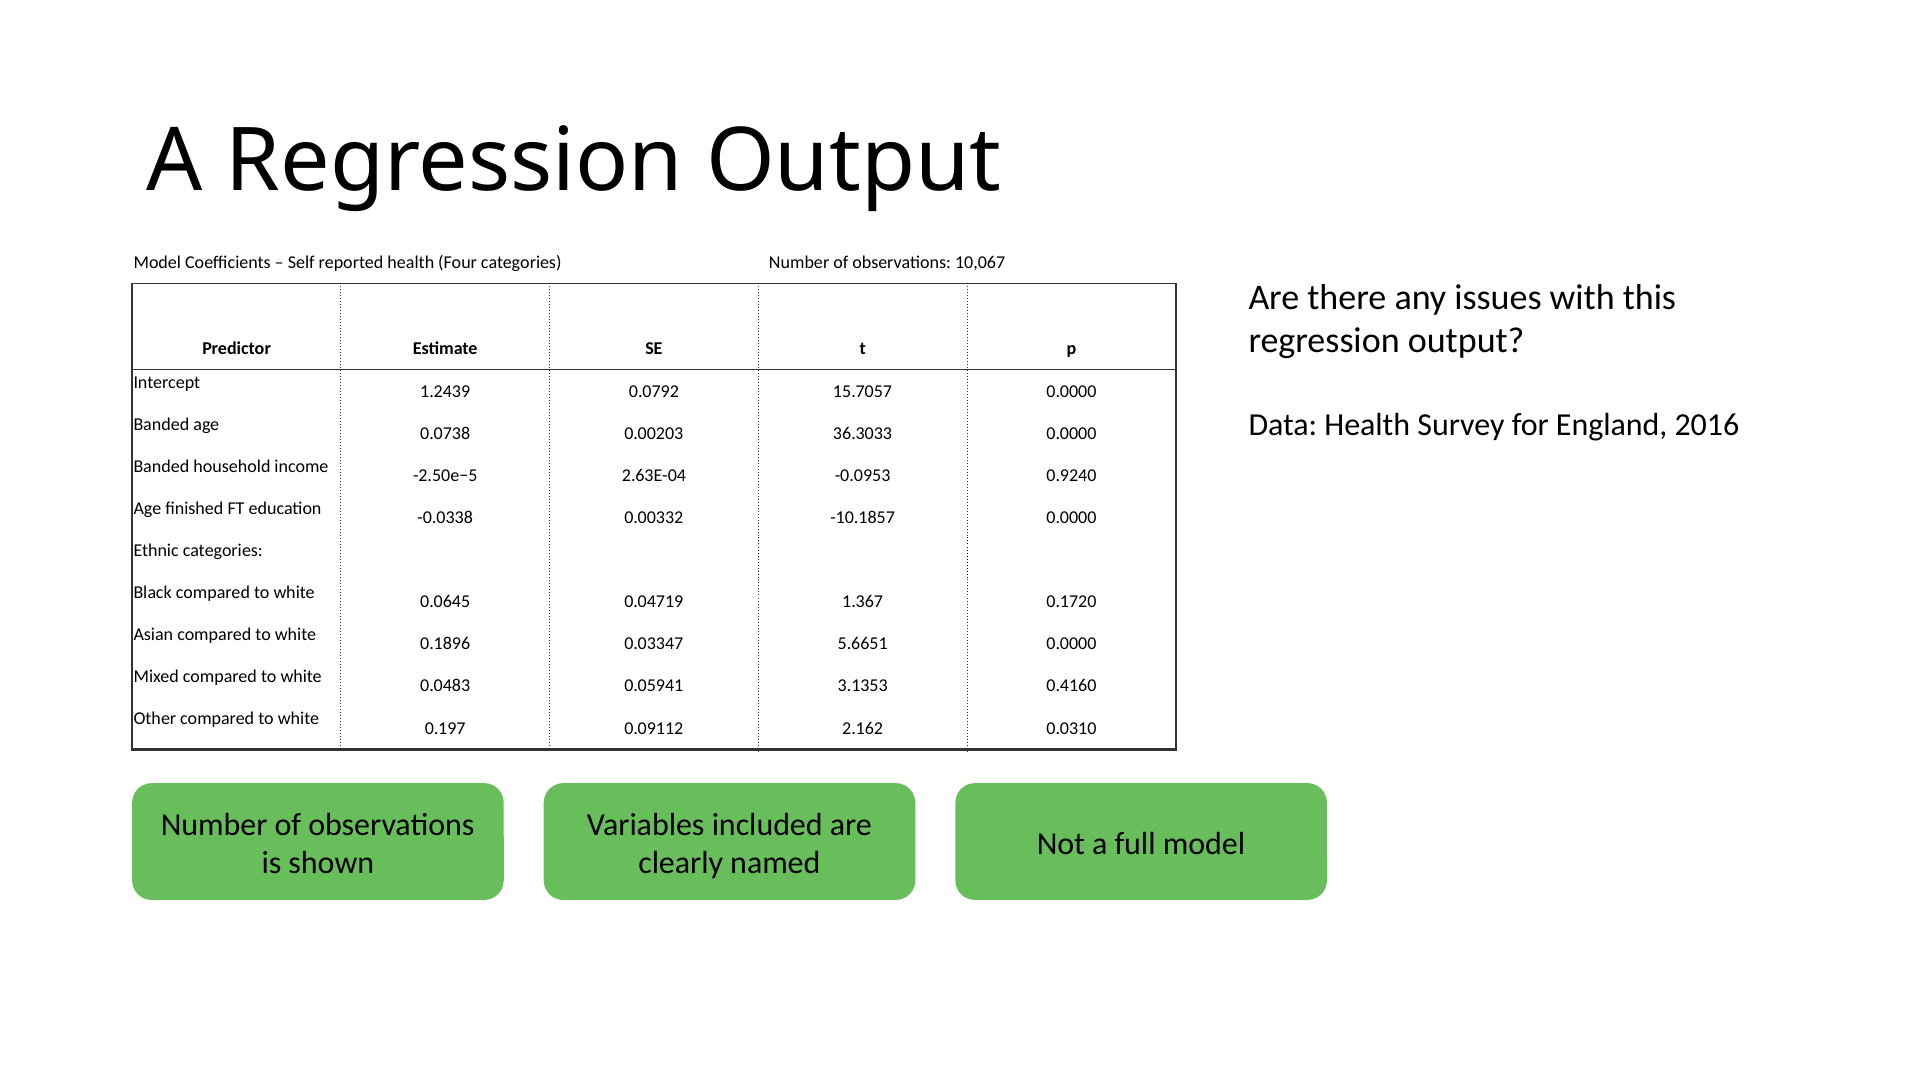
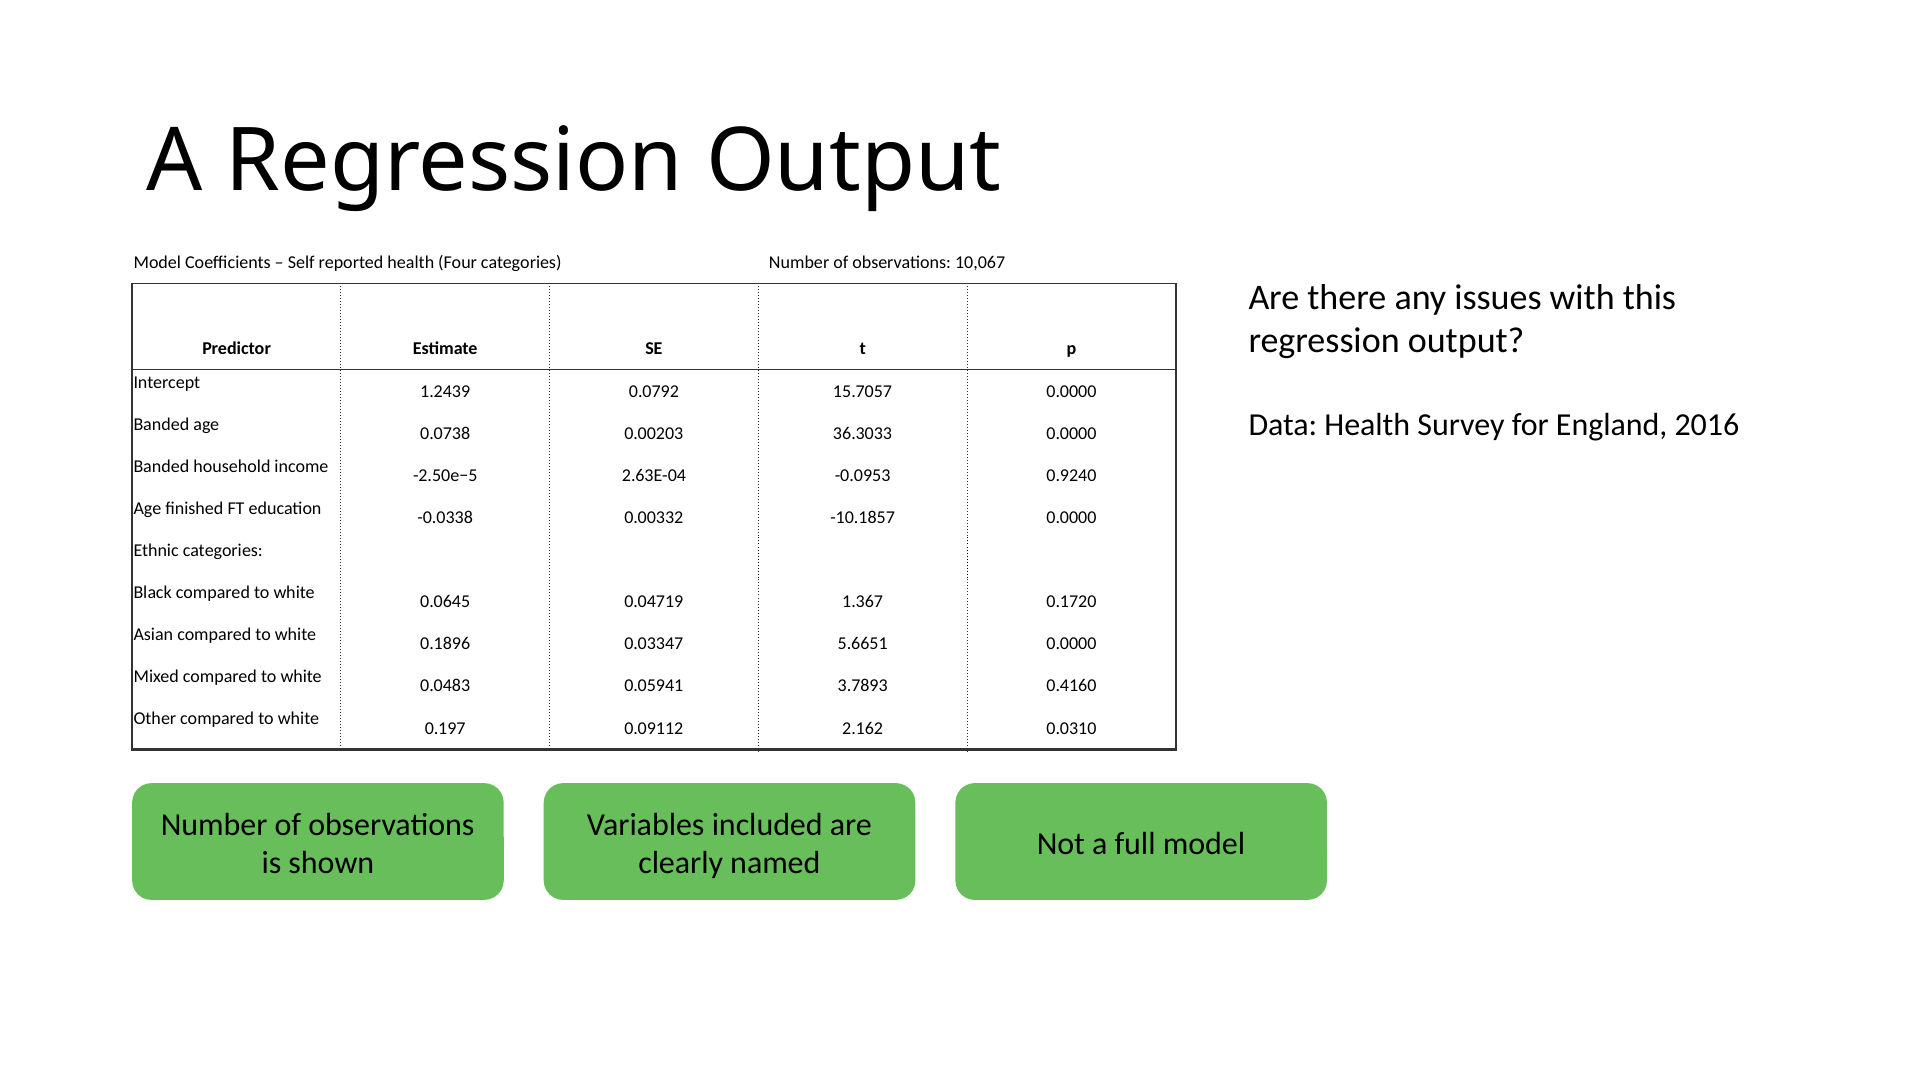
3.1353: 3.1353 -> 3.7893 (863, 685)
